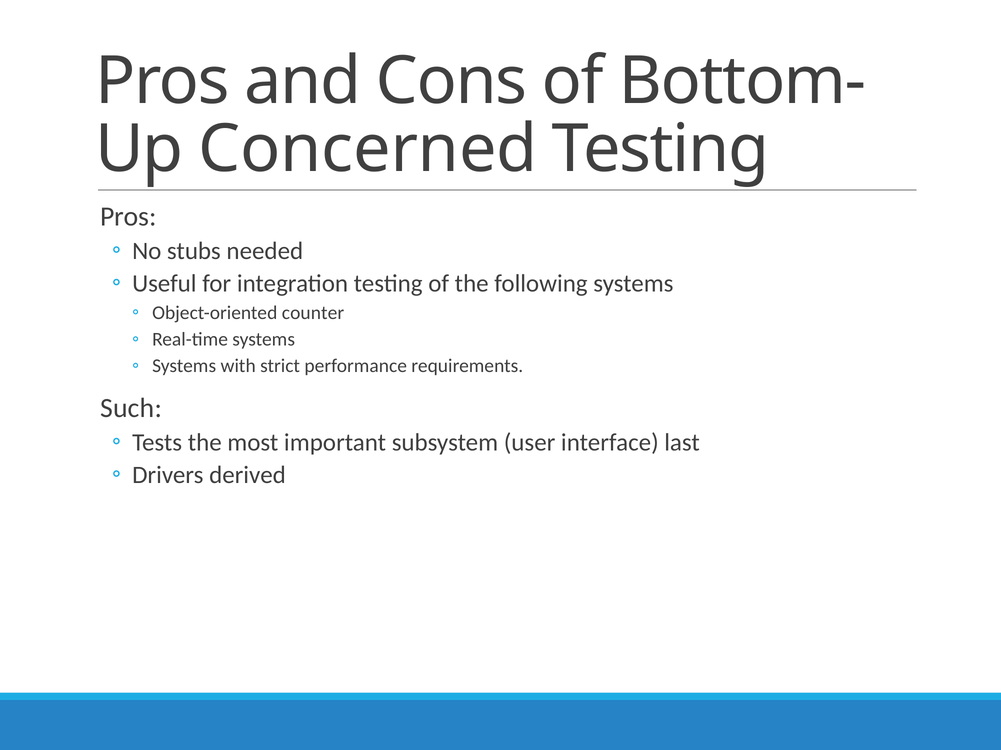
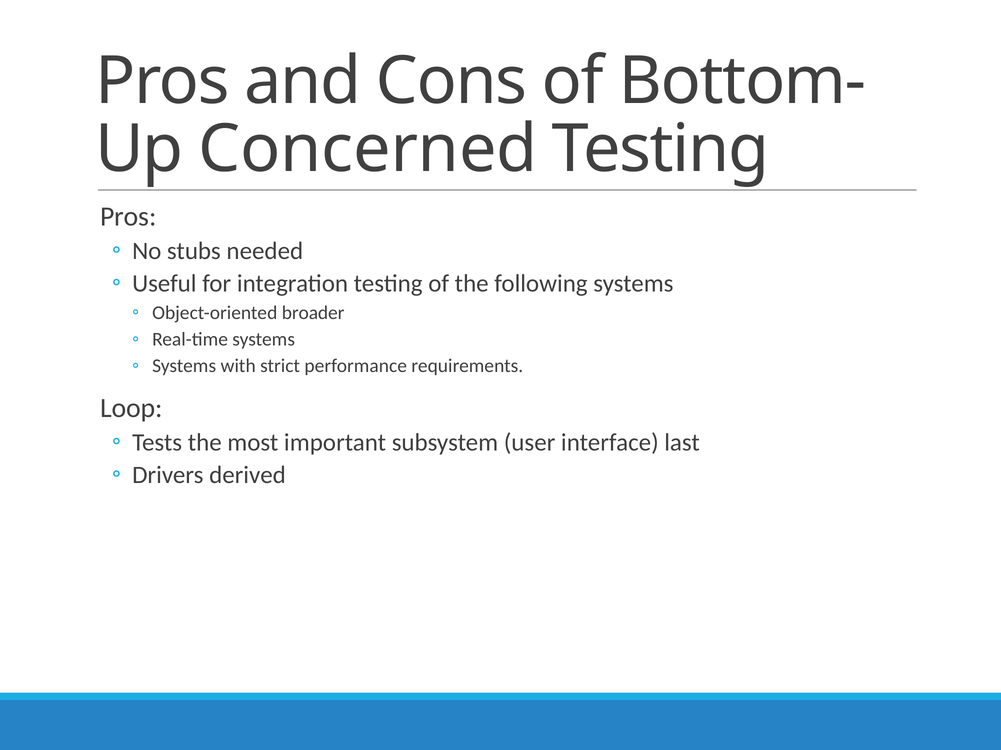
counter: counter -> broader (313, 313)
Such: Such -> Loop (131, 409)
